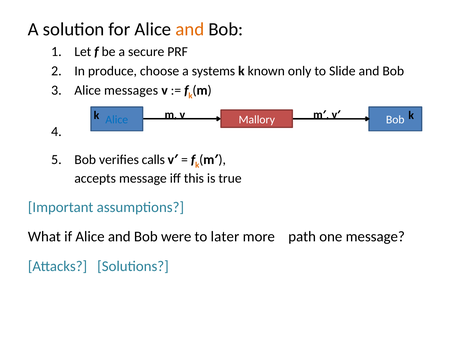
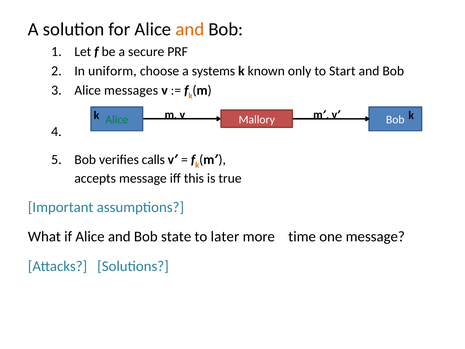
produce: produce -> uniform (112, 71)
Slide: Slide -> Start (342, 71)
Alice colour: blue -> green (117, 120)
were: were -> state (176, 237)
path: path -> time (302, 237)
